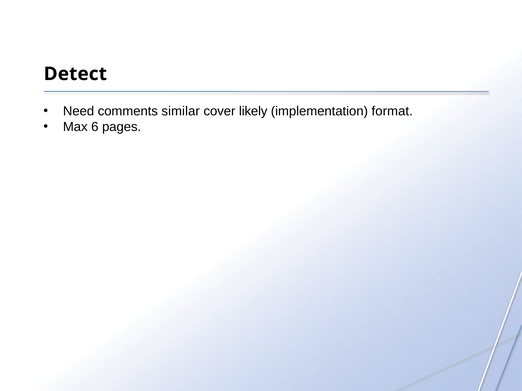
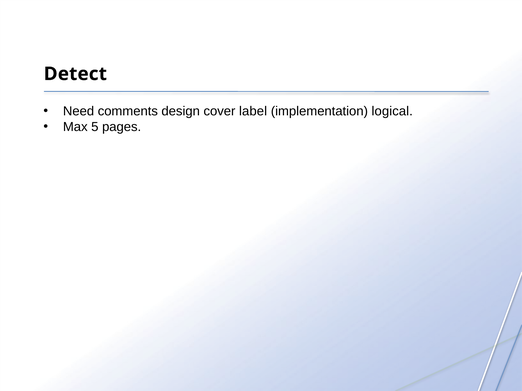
similar: similar -> design (181, 111)
likely: likely -> label (253, 111)
format: format -> logical (392, 111)
6: 6 -> 5 (95, 127)
